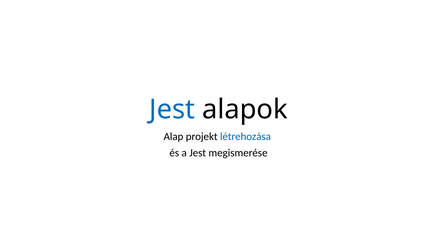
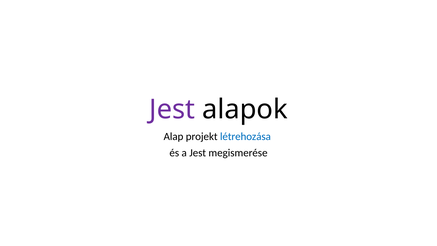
Jest colour: blue -> purple (172, 109)
